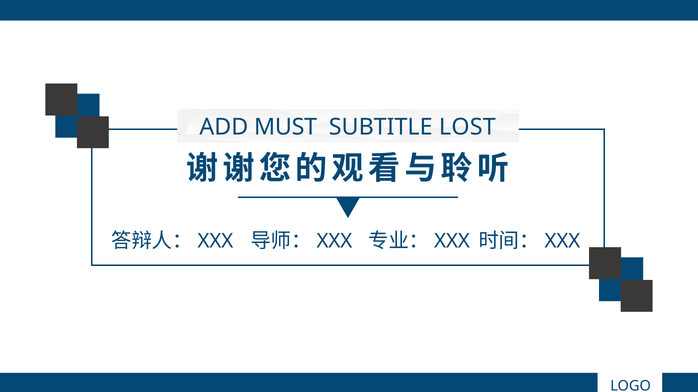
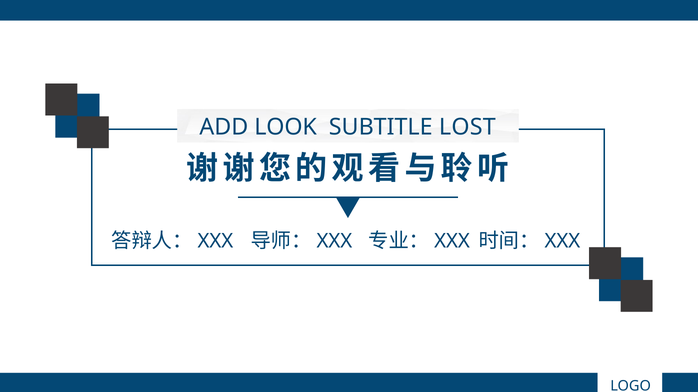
MUST: MUST -> LOOK (286, 127)
